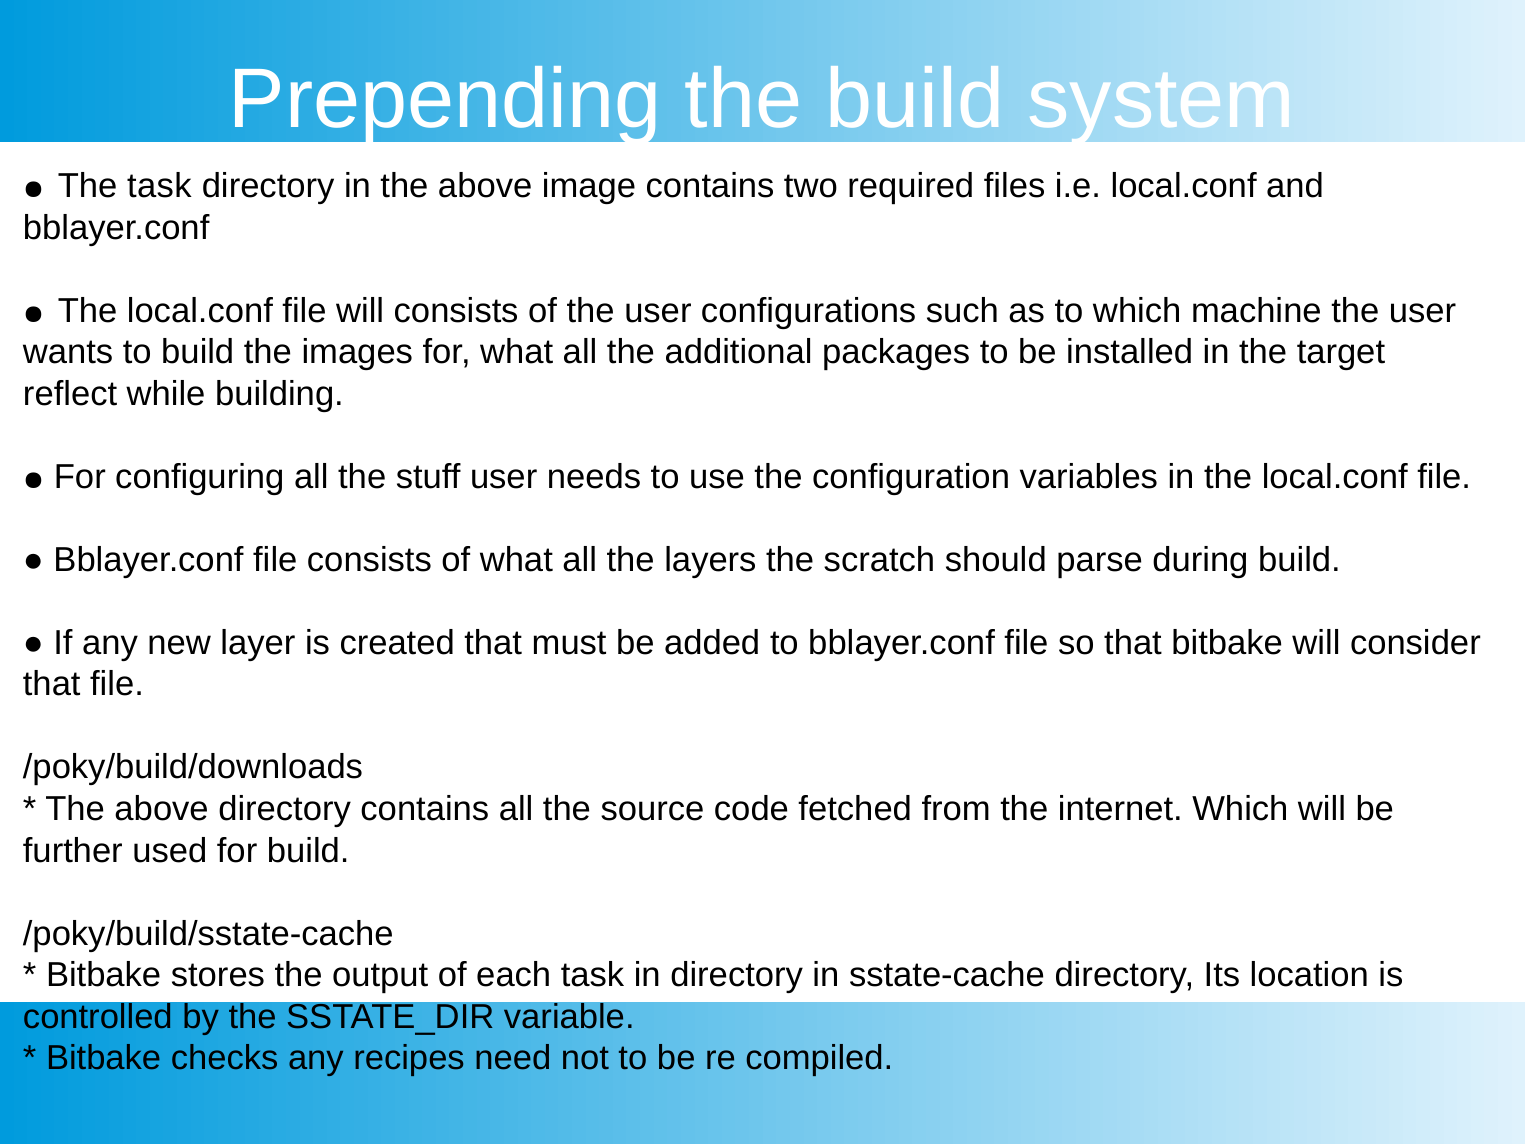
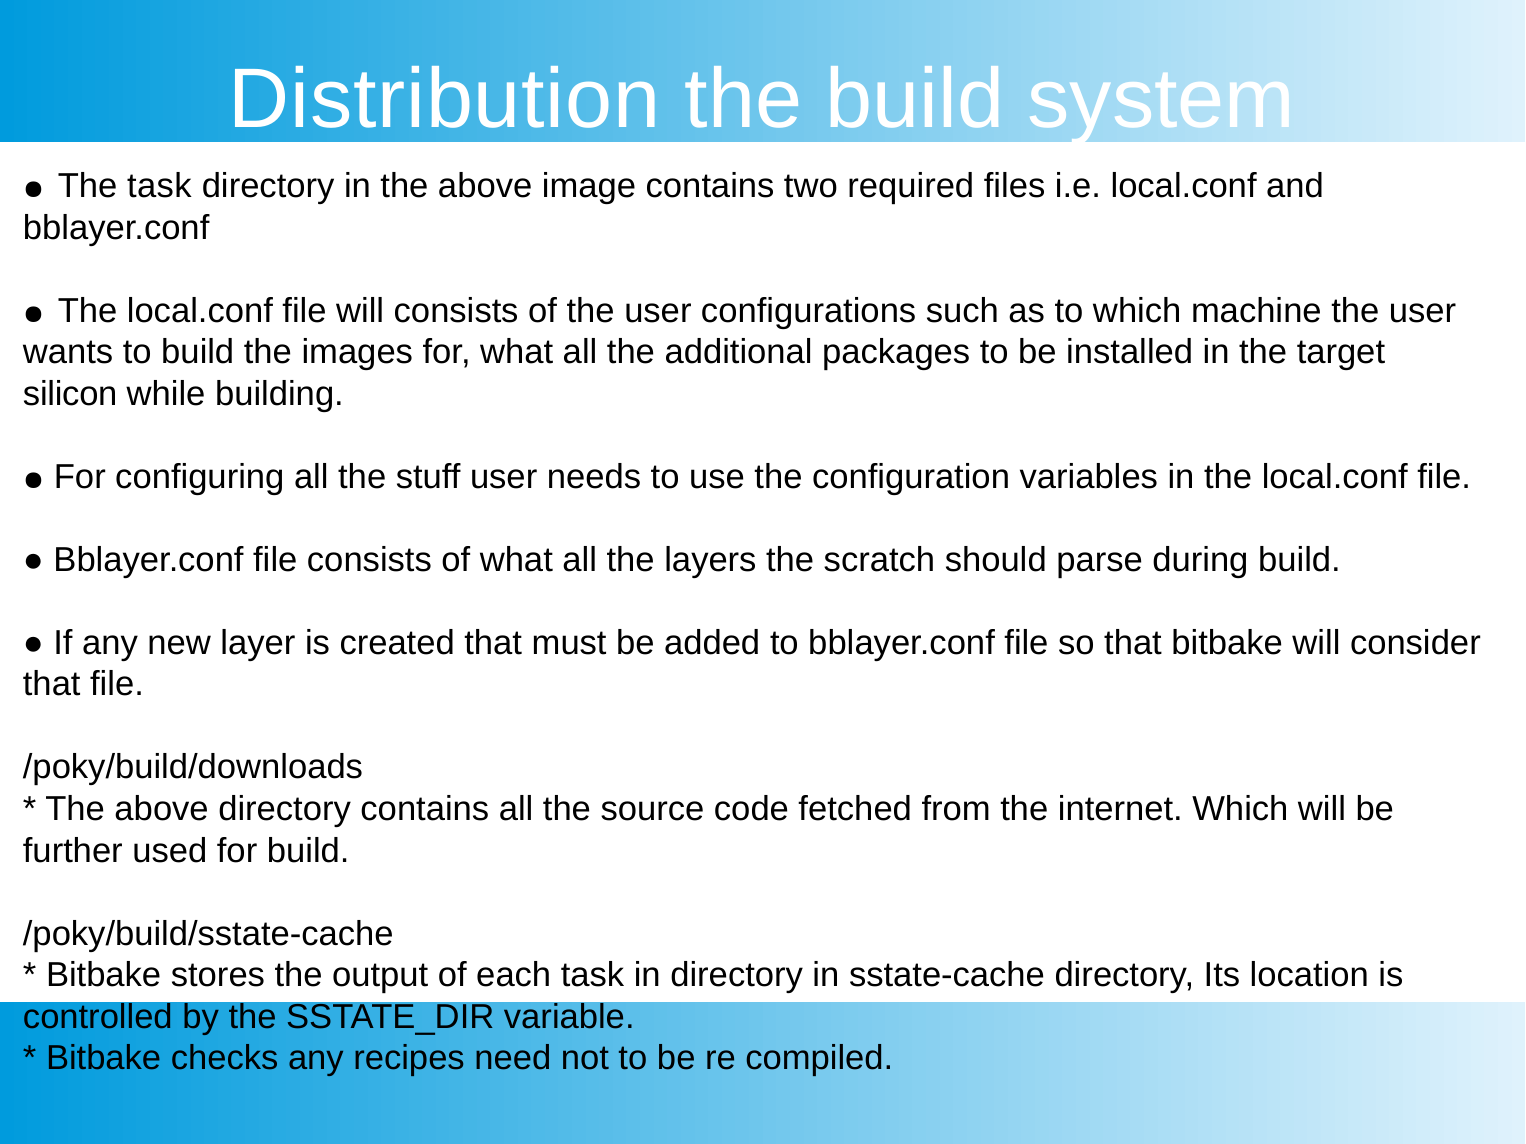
Prepending: Prepending -> Distribution (445, 100)
reflect: reflect -> silicon (70, 394)
